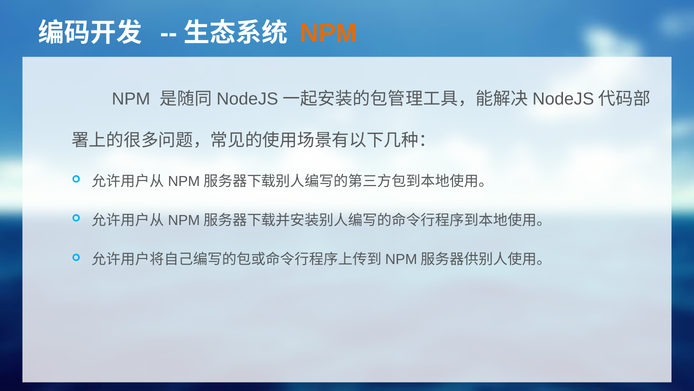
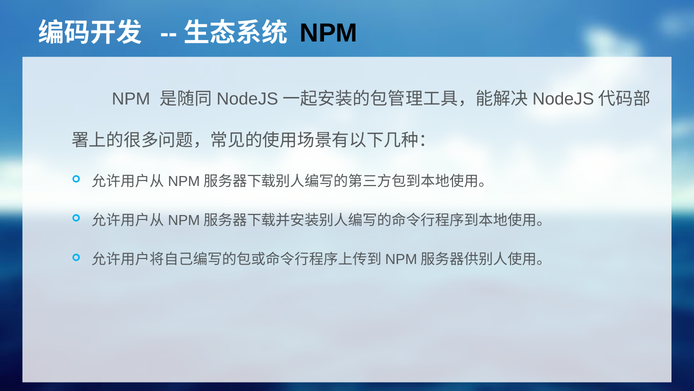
NPM colour: orange -> black (329, 33)
